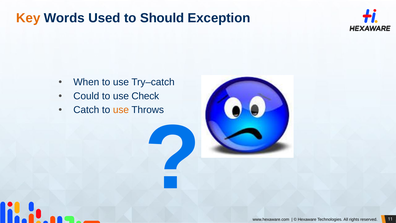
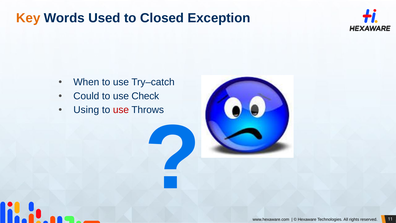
Should: Should -> Closed (162, 18)
Catch: Catch -> Using (86, 110)
use colour: orange -> red (121, 110)
